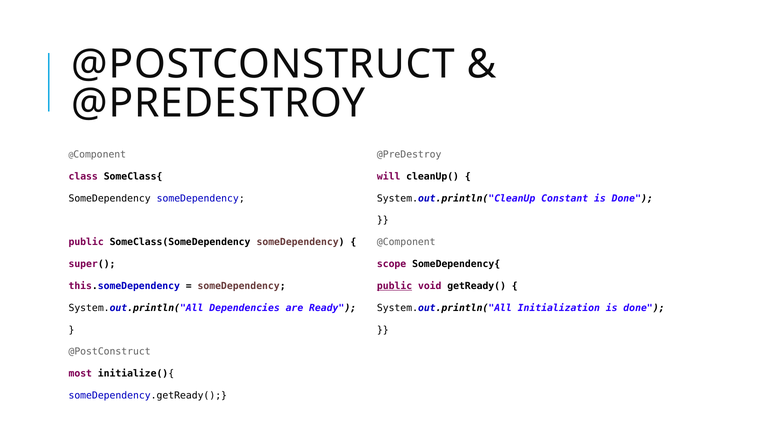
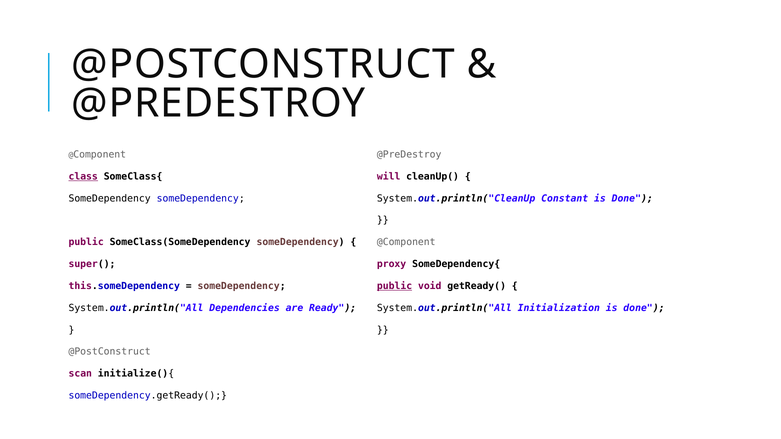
class underline: none -> present (83, 177)
scope: scope -> proxy (392, 264)
most: most -> scan (80, 374)
